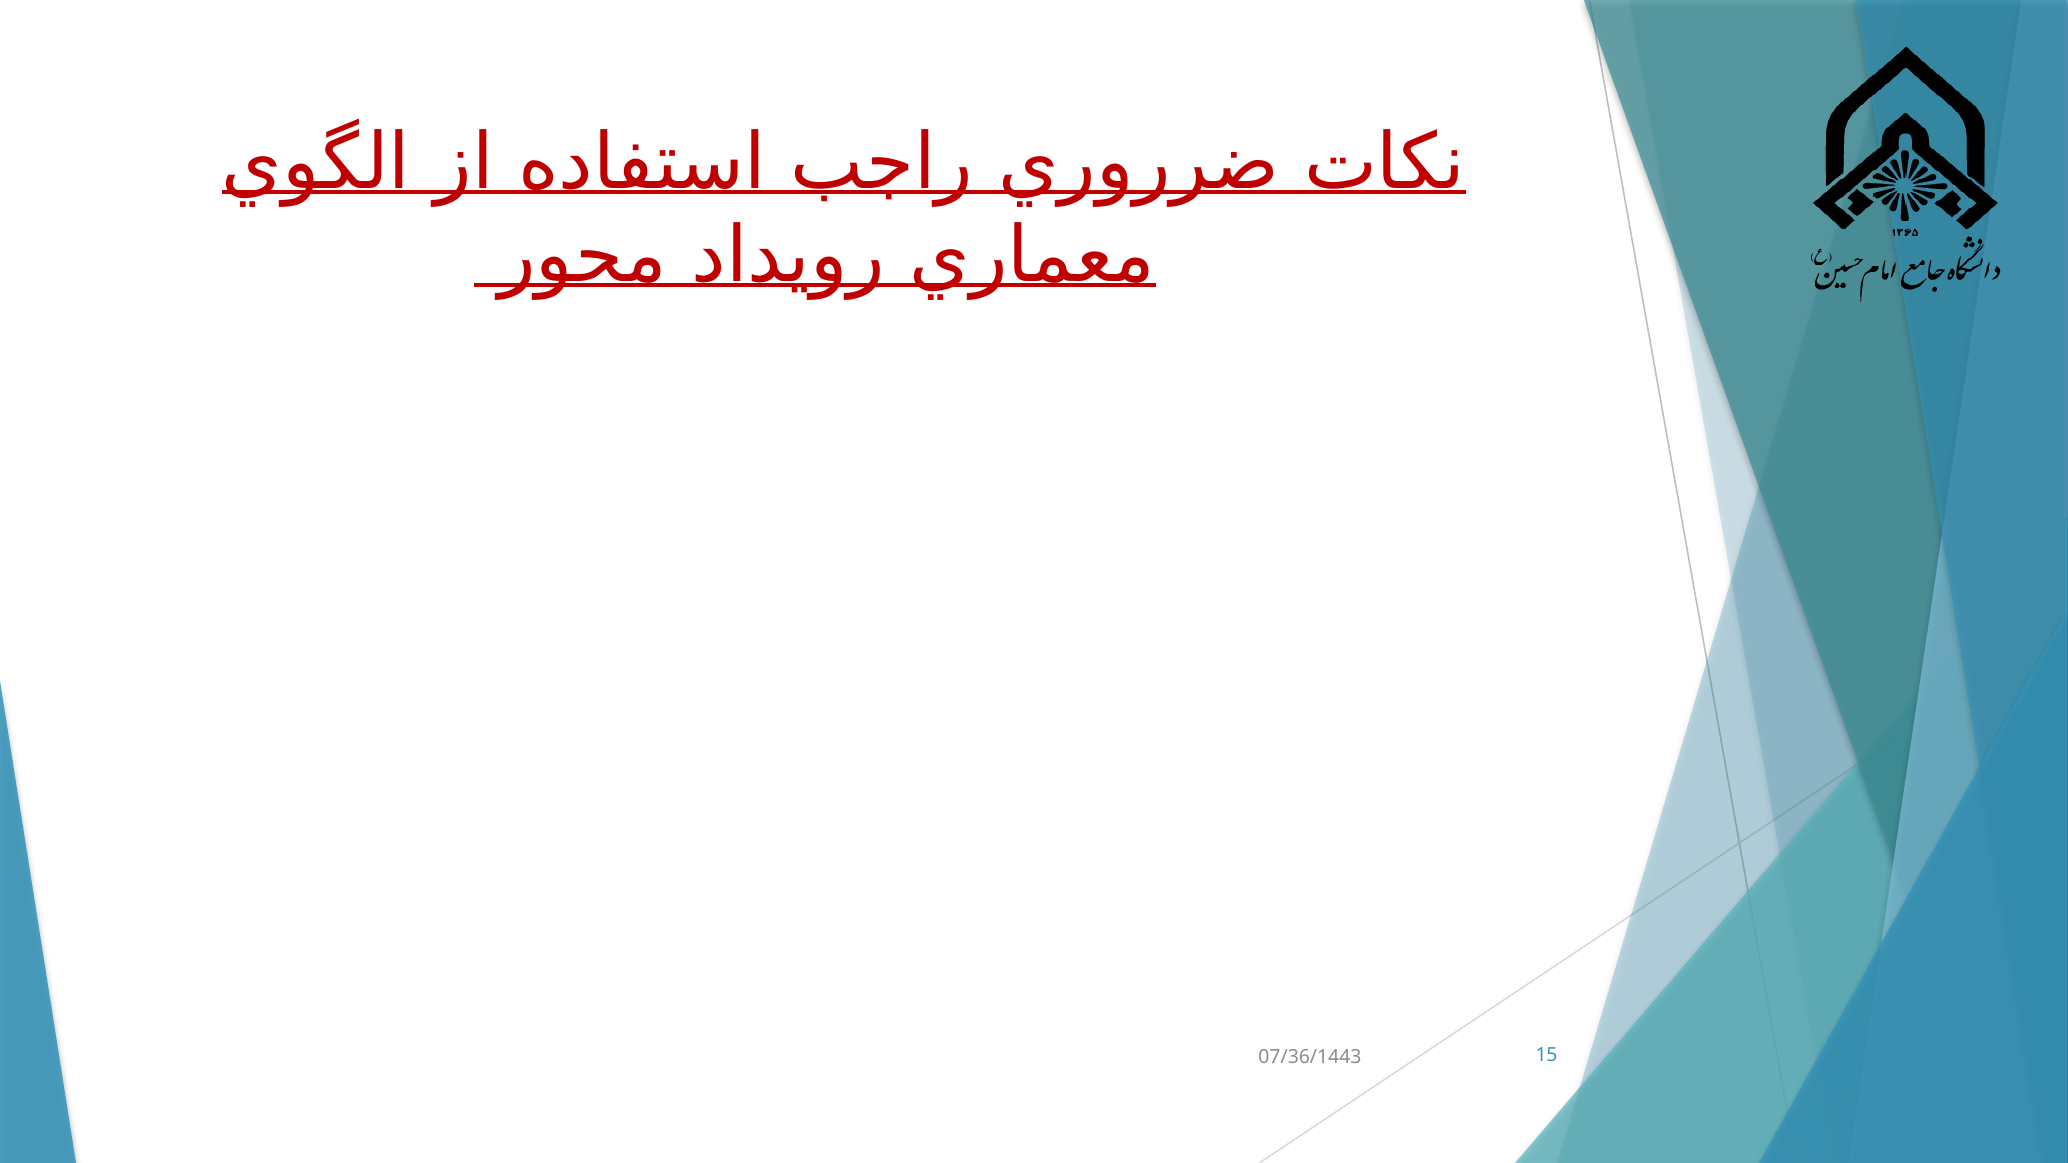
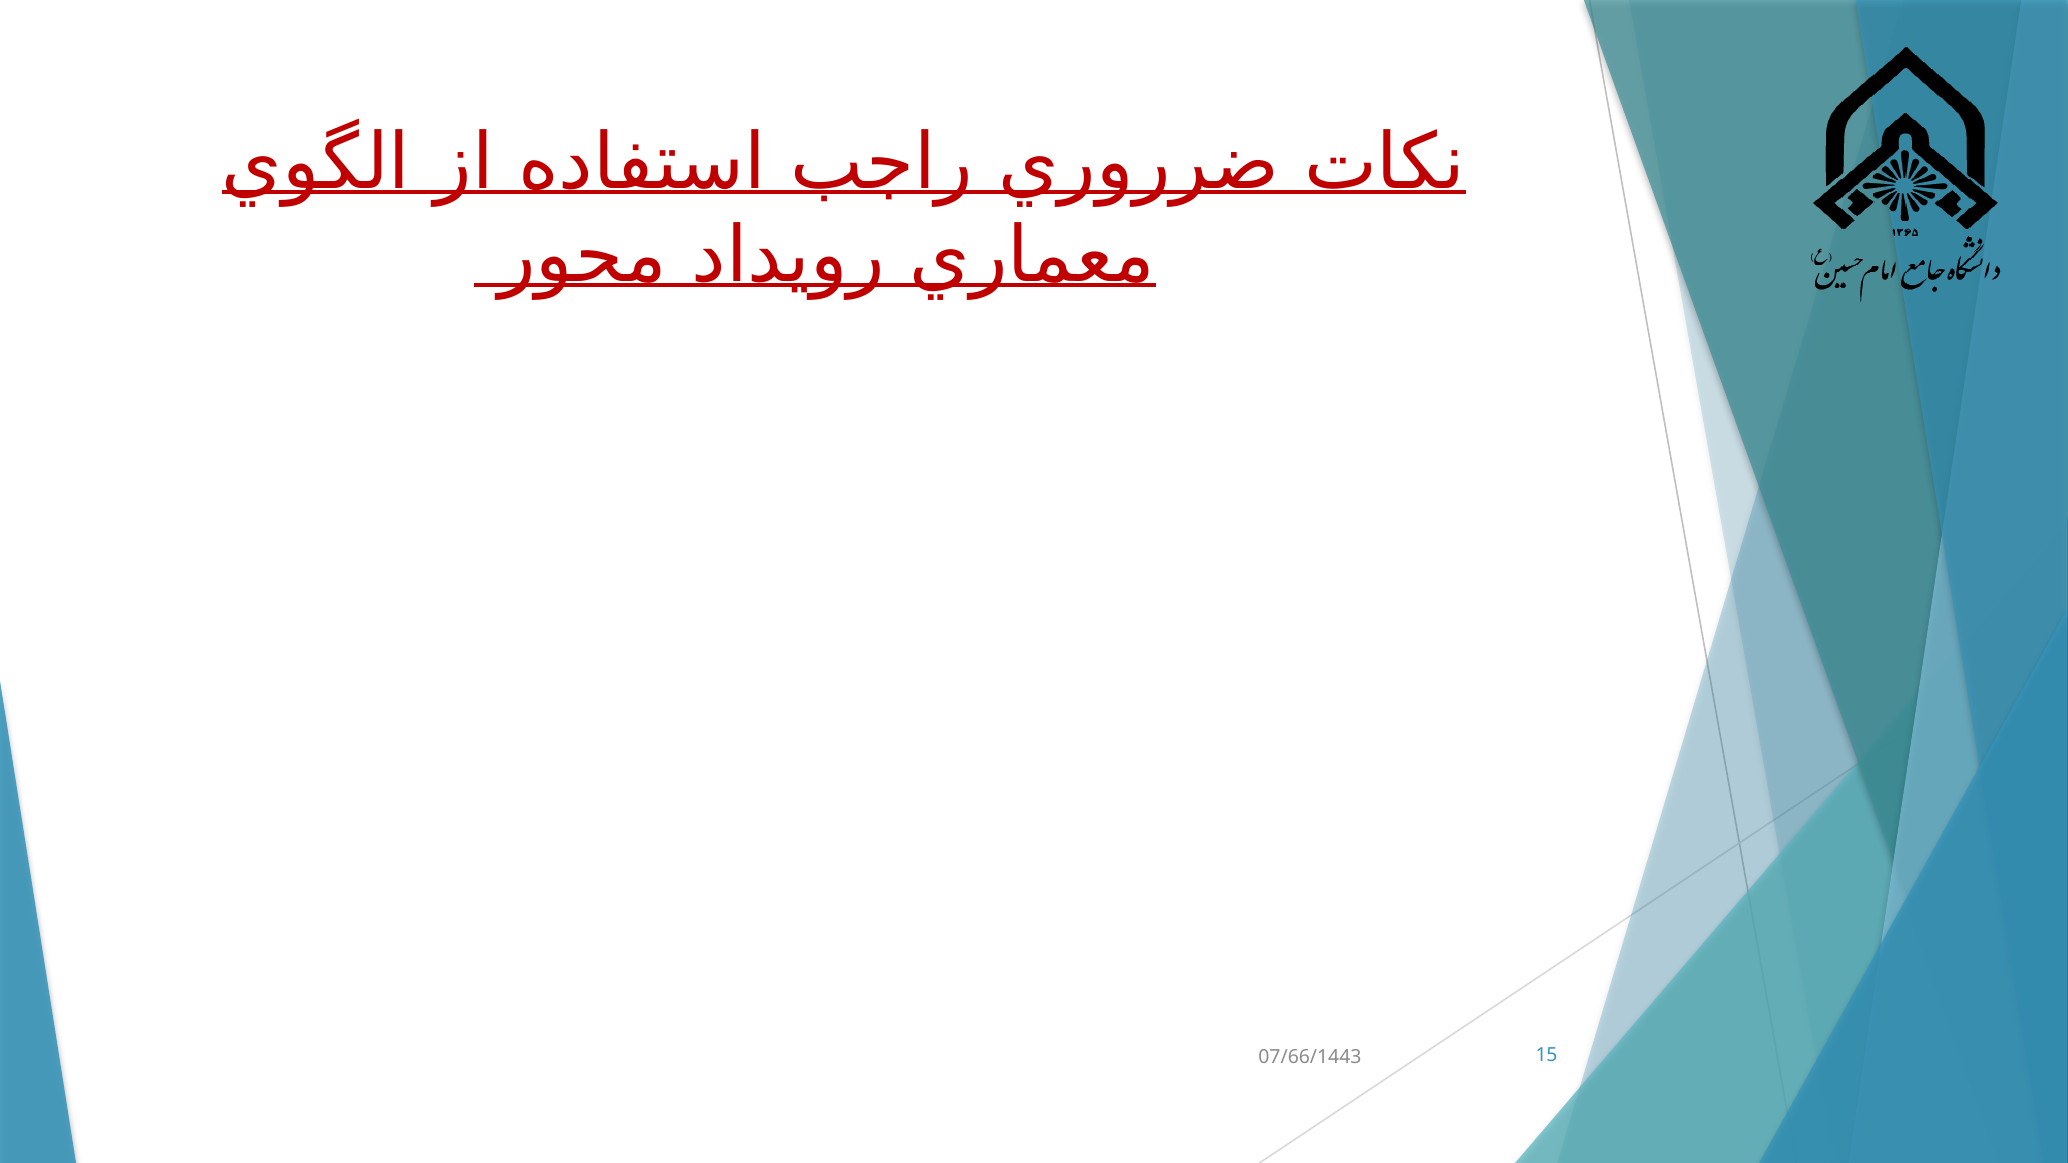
07/36/1443: 07/36/1443 -> 07/66/1443 (1310, 1057)
